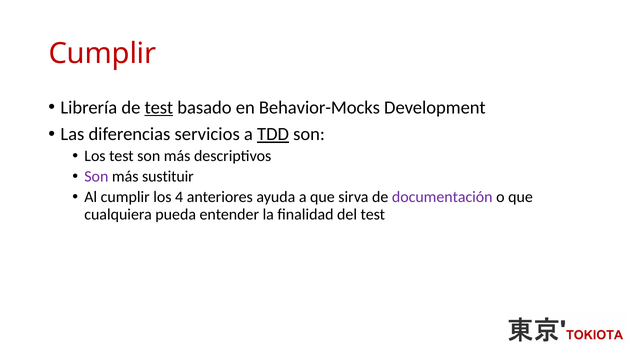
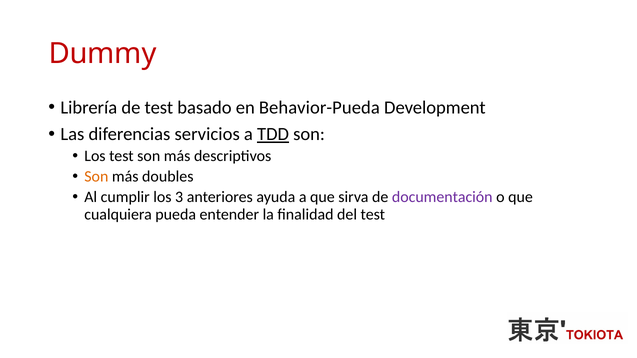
Cumplir: Cumplir -> Dummy (102, 54)
test underline: present -> none (159, 108)
Behavior-Mocks: Behavior-Mocks -> Behavior-Pueda (319, 108)
Son colour: purple -> orange (96, 177)
sustituir: sustituir -> doubles (168, 177)
4: 4 -> 3 (179, 197)
